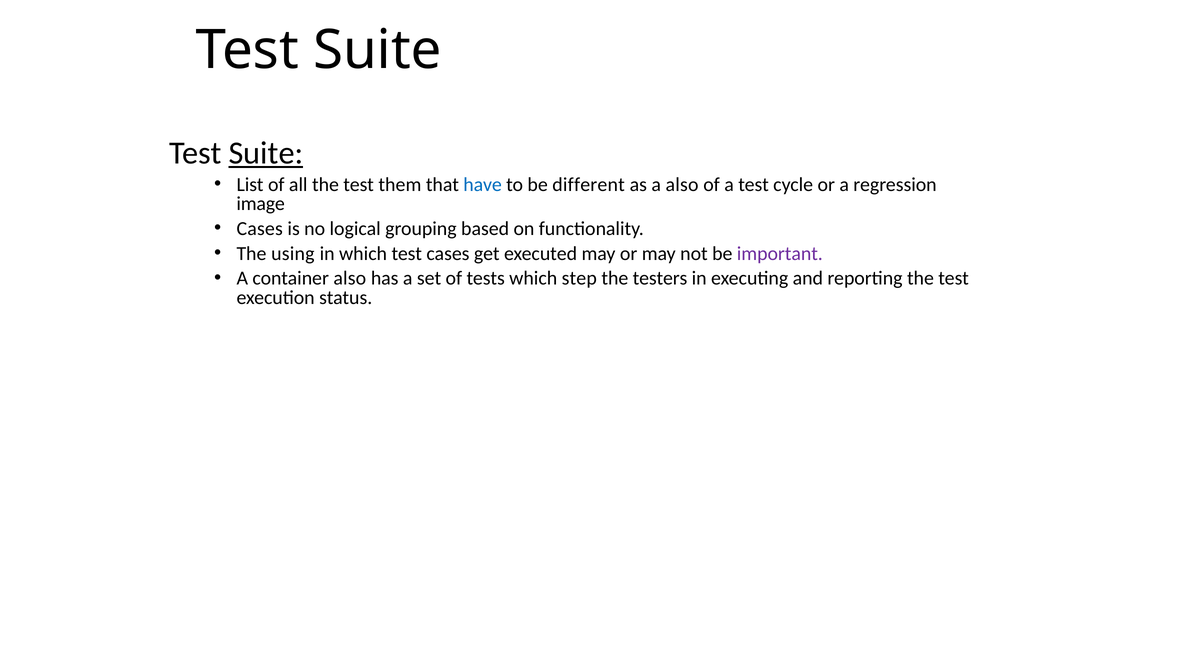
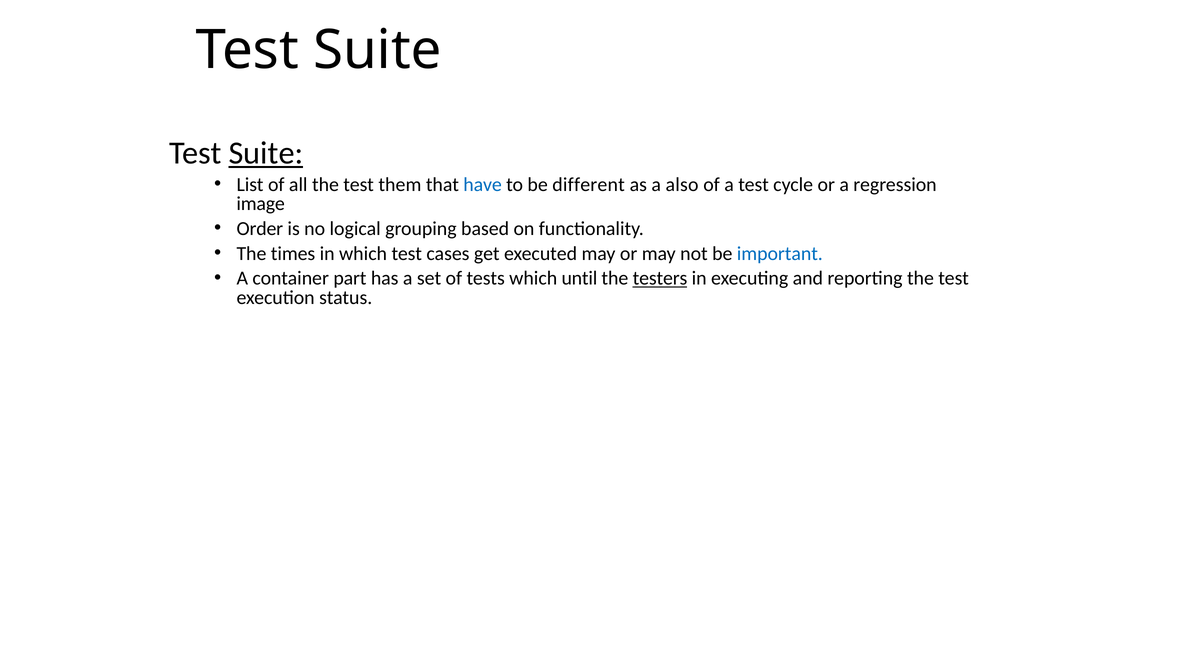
Cases: Cases -> Order (260, 229)
using: using -> times (293, 254)
important colour: purple -> blue (780, 254)
container also: also -> part (350, 279)
step: step -> until (579, 279)
testers underline: none -> present (660, 279)
